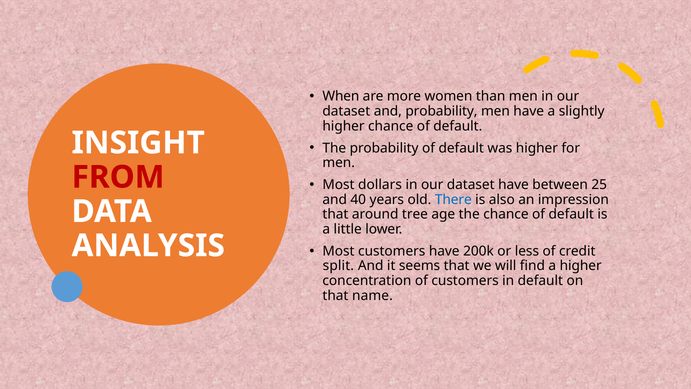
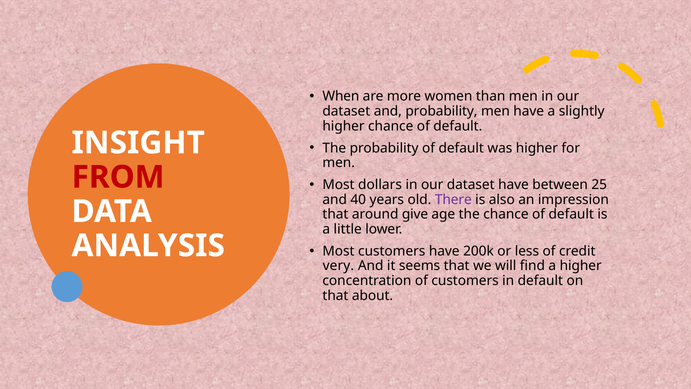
There colour: blue -> purple (453, 199)
tree: tree -> give (415, 214)
split: split -> very (338, 266)
name: name -> about (373, 295)
